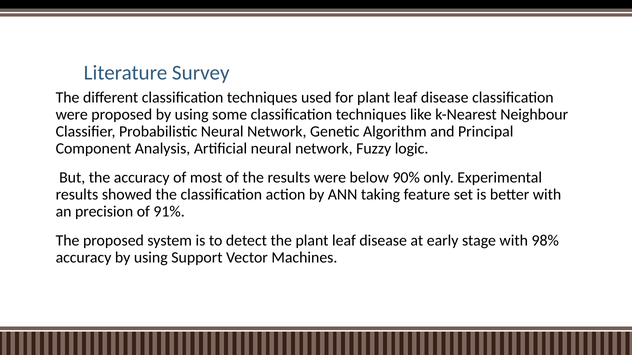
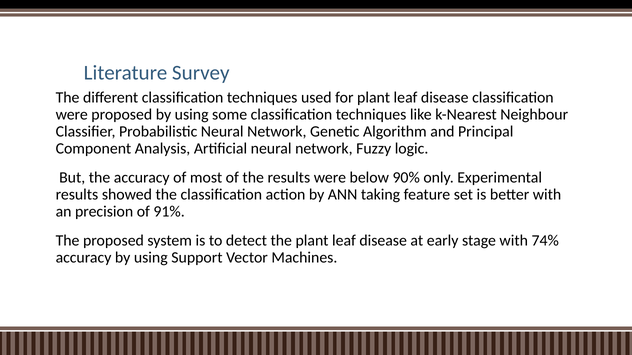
98%: 98% -> 74% (545, 241)
